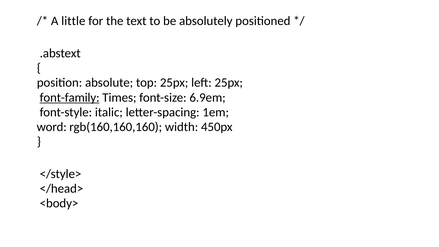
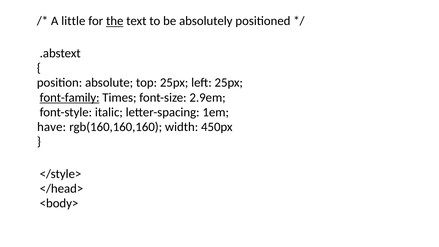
the underline: none -> present (115, 21)
6.9em: 6.9em -> 2.9em (208, 97)
word: word -> have (52, 127)
